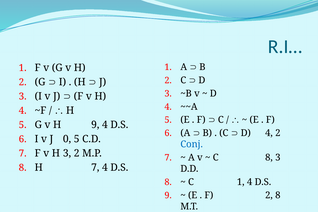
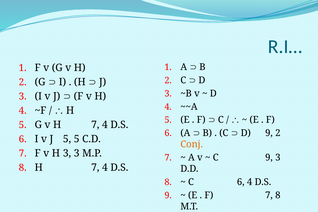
v H 9: 9 -> 7 (95, 125)
4: 4 -> 9 (269, 133)
J 0: 0 -> 5 (67, 139)
Conj colour: blue -> orange (192, 144)
3 2: 2 -> 3 (77, 153)
C 8: 8 -> 9 (269, 158)
C 1: 1 -> 6 (241, 182)
F 2: 2 -> 7 (269, 195)
